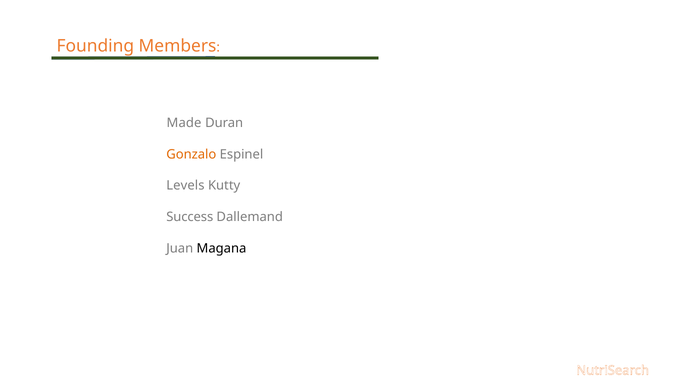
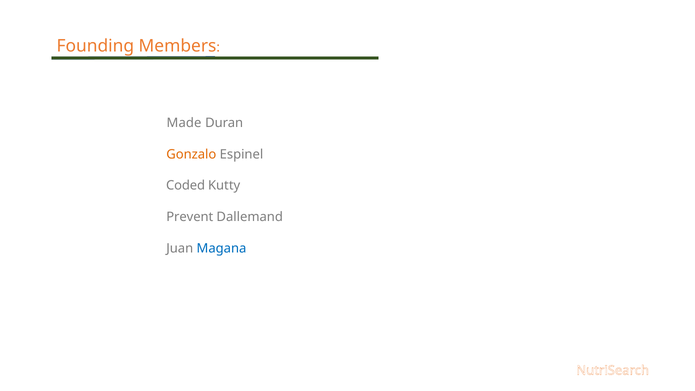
Levels: Levels -> Coded (186, 186)
Success: Success -> Prevent (190, 217)
Magana colour: black -> blue (221, 248)
